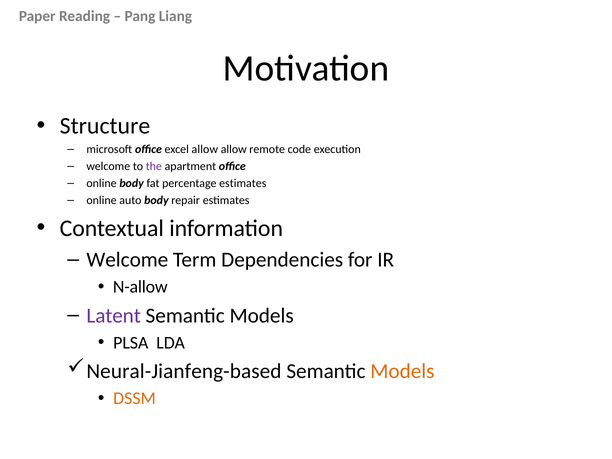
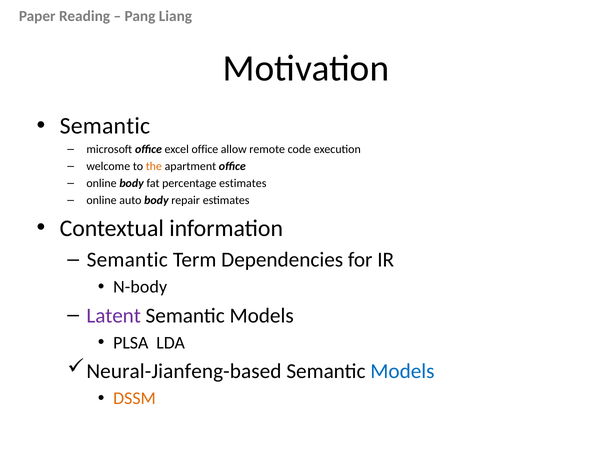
Structure: Structure -> Semantic (105, 126)
excel allow: allow -> office (205, 149)
the colour: purple -> orange (154, 166)
Welcome: Welcome -> Semantic (127, 260)
N-allow: N-allow -> N-body (140, 287)
Models colour: orange -> blue (402, 371)
